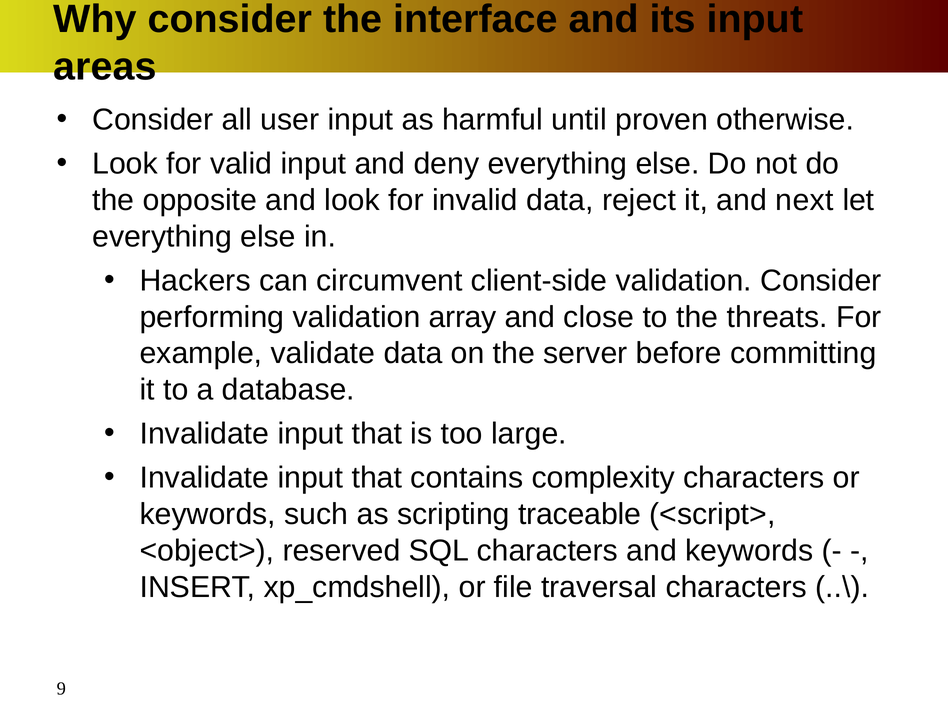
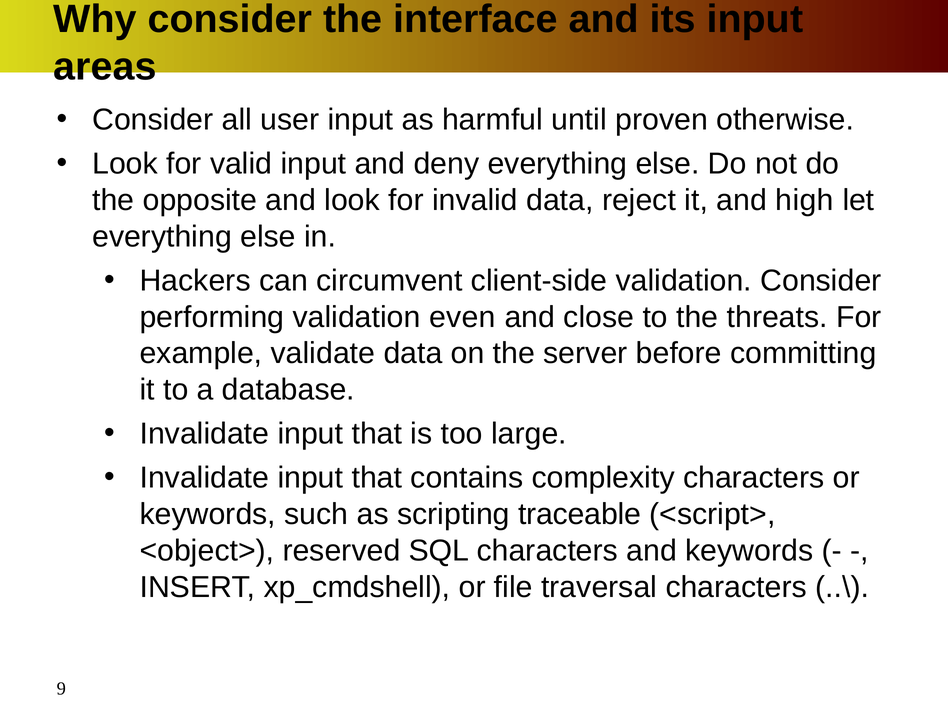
next: next -> high (805, 200)
array: array -> even (462, 317)
